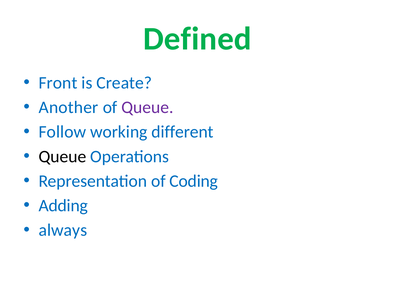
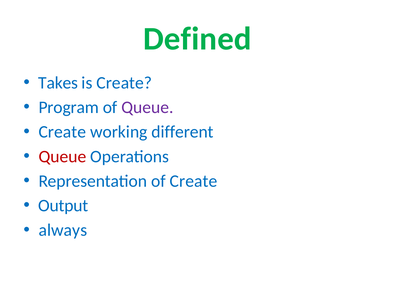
Front: Front -> Takes (58, 83)
Another: Another -> Program (69, 107)
Follow: Follow -> Create (62, 132)
Queue colour: black -> red (62, 157)
of Coding: Coding -> Create (194, 181)
Adding: Adding -> Output (63, 206)
